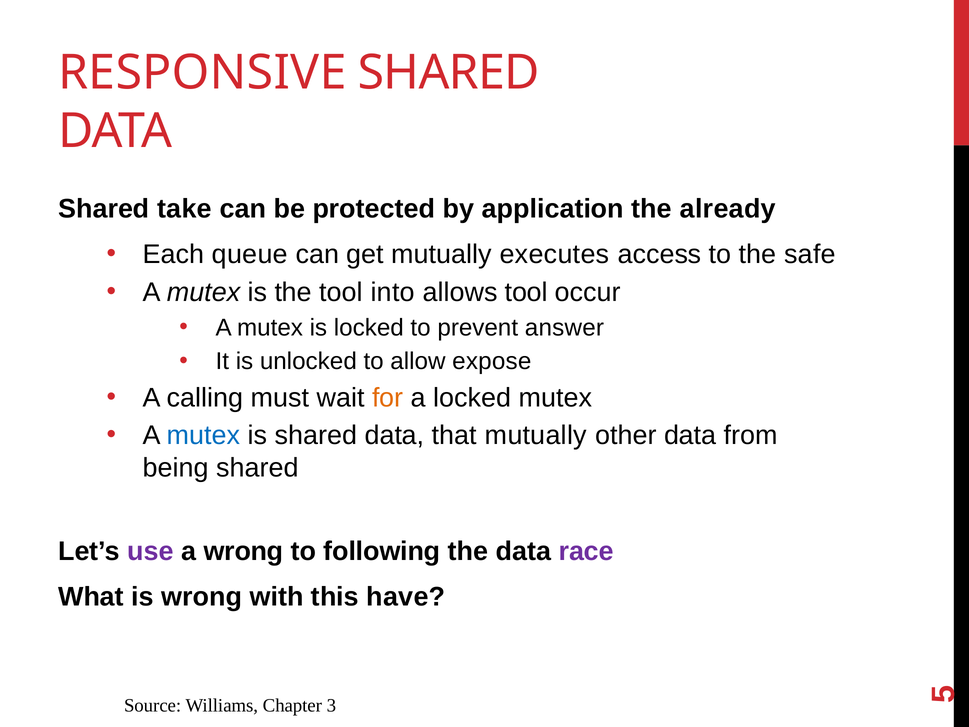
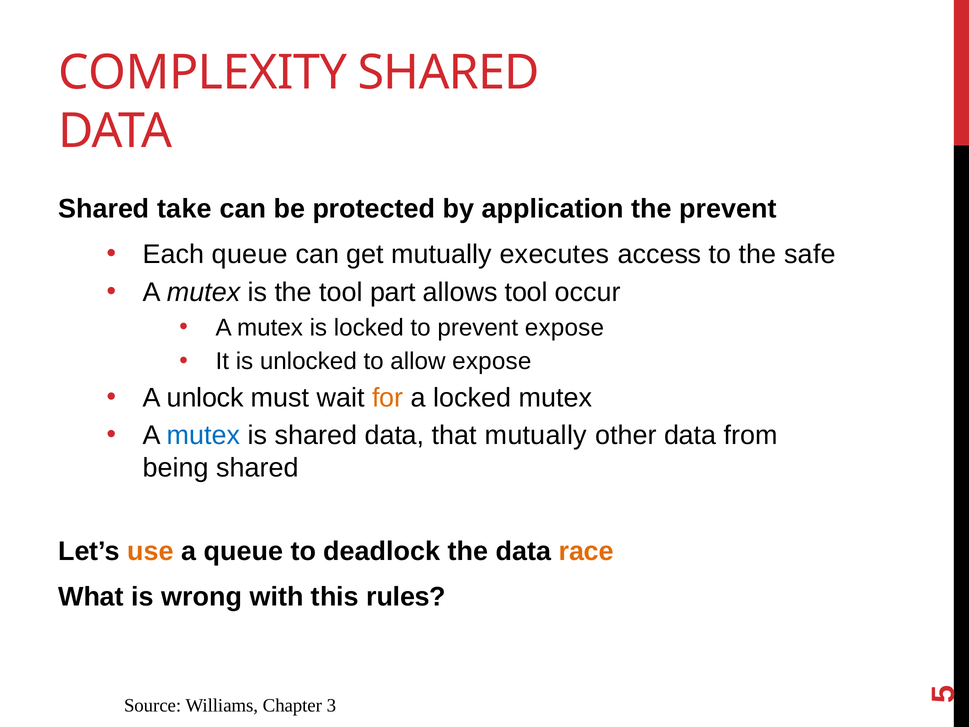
RESPONSIVE: RESPONSIVE -> COMPLEXITY (203, 73)
the already: already -> prevent (728, 209)
into: into -> part (393, 292)
prevent answer: answer -> expose (564, 327)
calling: calling -> unlock (205, 398)
use colour: purple -> orange (151, 551)
a wrong: wrong -> queue (243, 551)
following: following -> deadlock (382, 551)
race colour: purple -> orange (586, 551)
have: have -> rules (406, 597)
